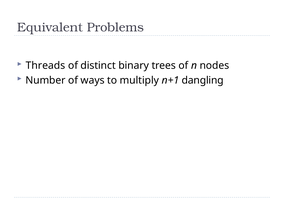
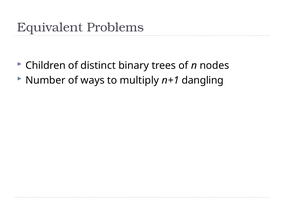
Threads: Threads -> Children (46, 66)
